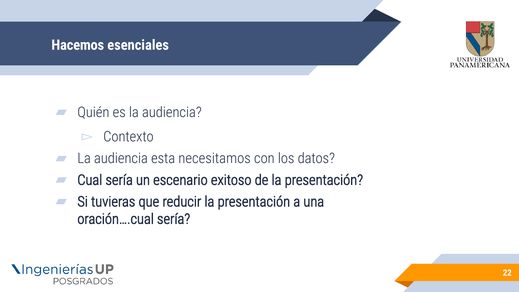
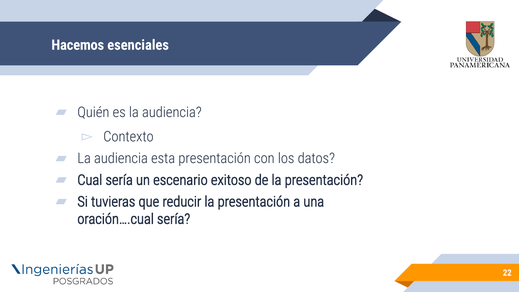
esta necesitamos: necesitamos -> presentación (215, 158)
